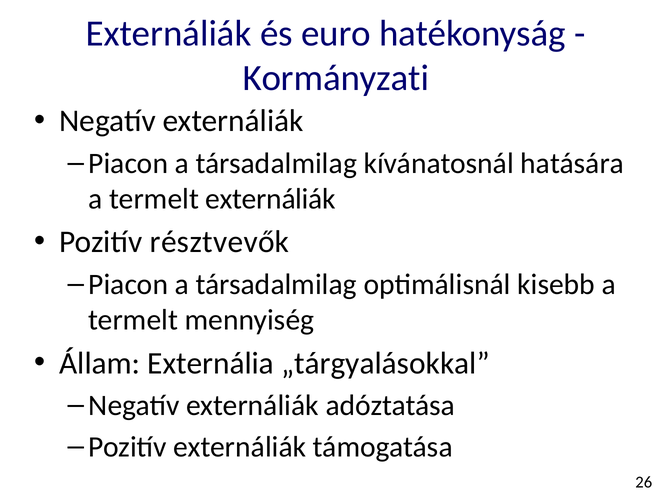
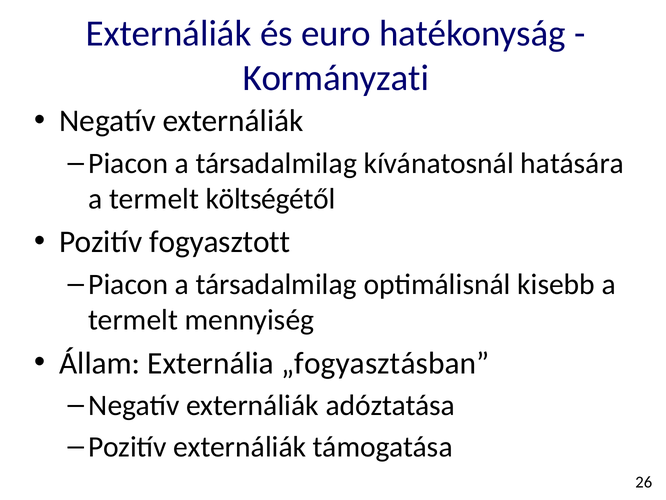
termelt externáliák: externáliák -> költségétől (271, 199)
résztvevők: résztvevők -> fogyasztott (220, 242)
„tárgyalásokkal: „tárgyalásokkal -> „fogyasztásban (385, 363)
